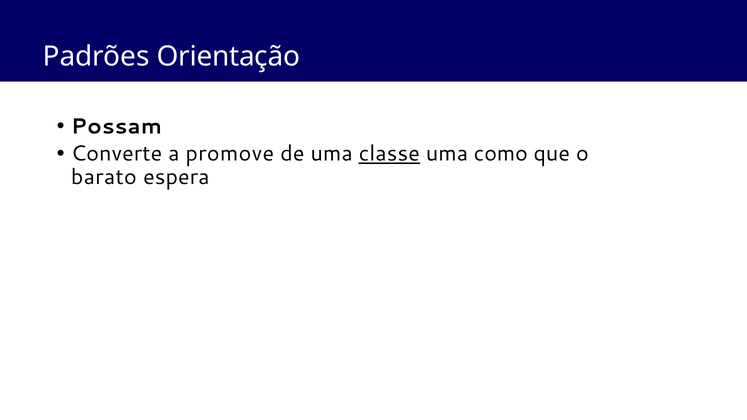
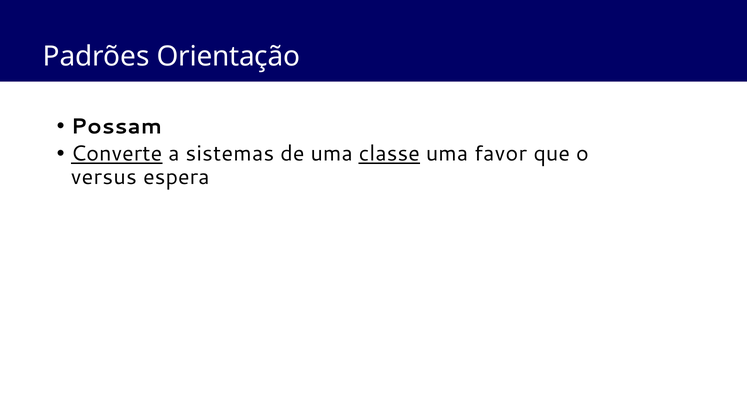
Converte underline: none -> present (117, 154)
promove: promove -> sistemas (230, 154)
como: como -> favor (501, 154)
barato: barato -> versus (104, 177)
